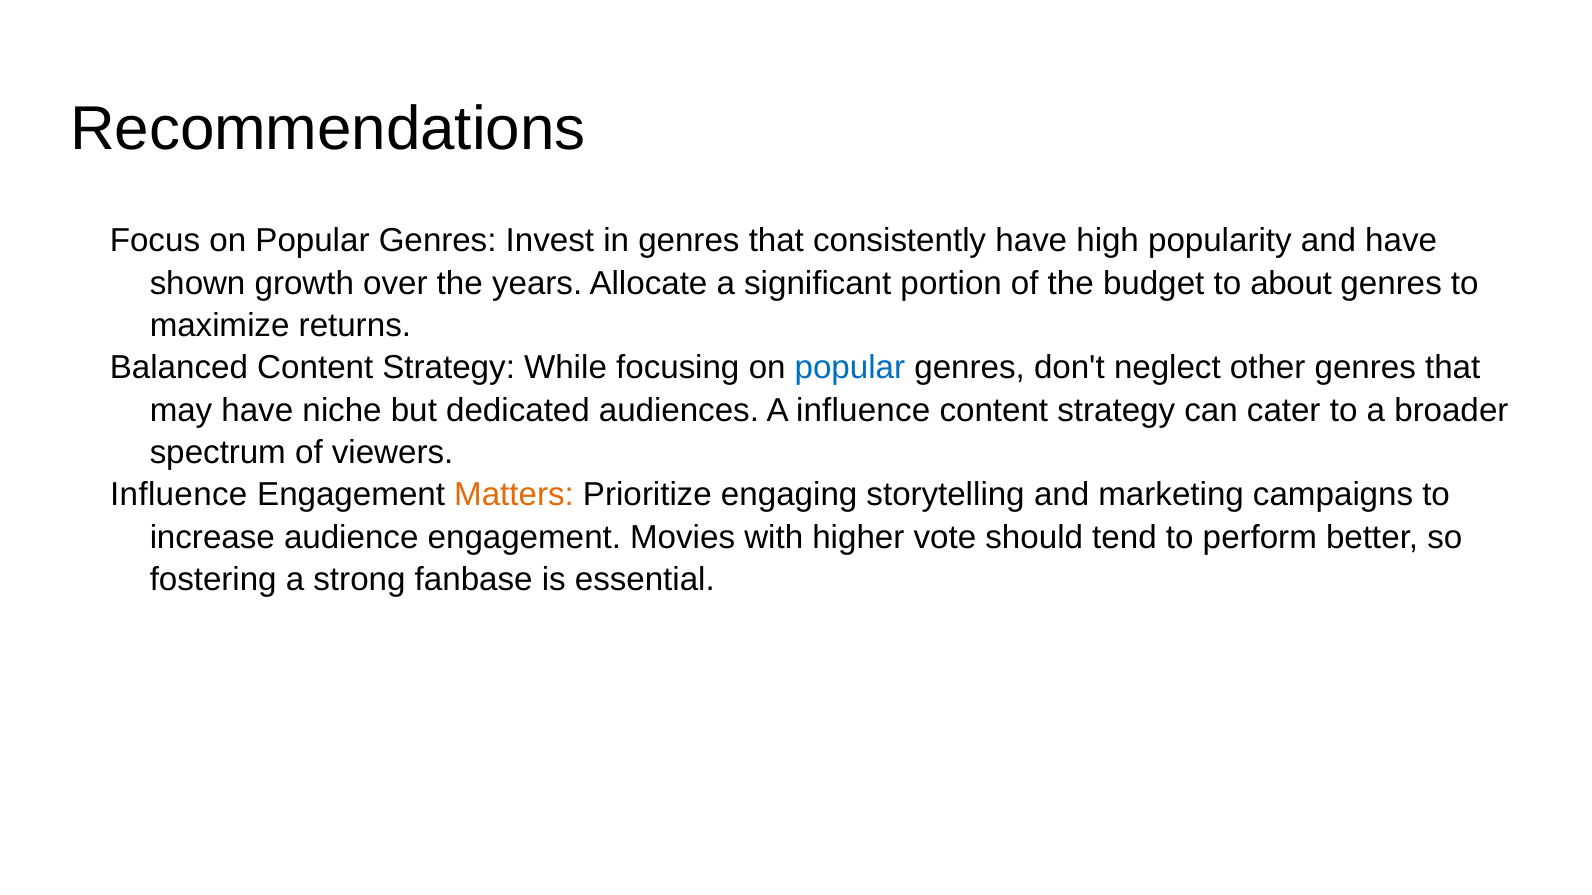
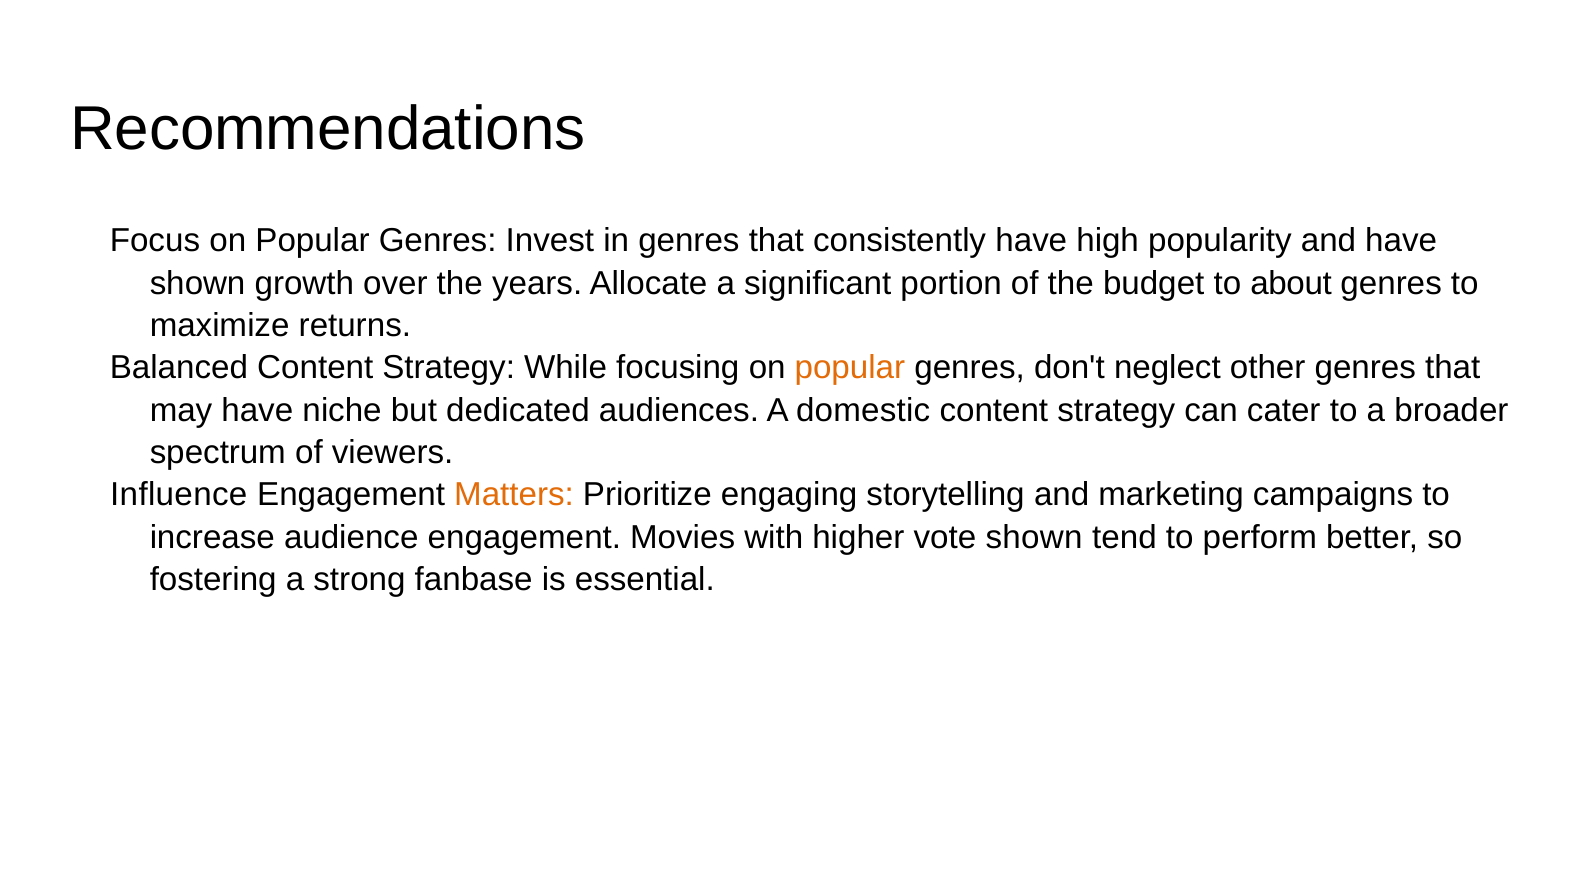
popular colour: blue -> orange (850, 368)
A influence: influence -> domestic (863, 411)
vote should: should -> shown (1034, 538)
